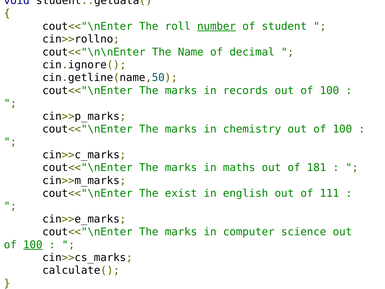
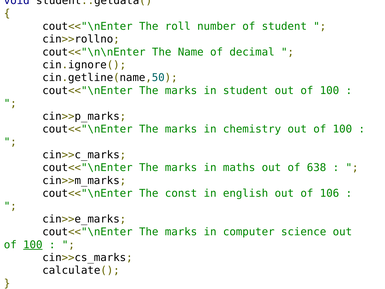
number underline: present -> none (217, 26)
in records: records -> student (246, 90)
181: 181 -> 638 (317, 168)
exist: exist -> const (181, 193)
111: 111 -> 106 (329, 193)
